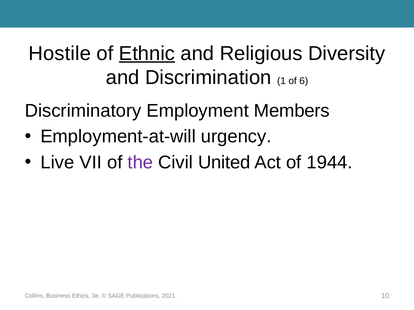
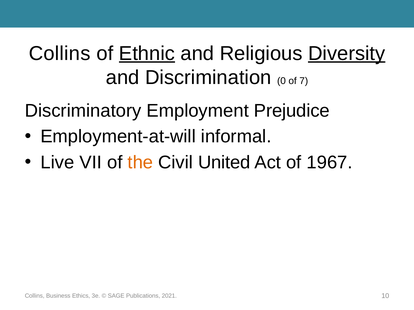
Hostile: Hostile -> Collins (60, 53)
Diversity underline: none -> present (347, 53)
1: 1 -> 0 (281, 81)
6: 6 -> 7 (304, 81)
Members: Members -> Prejudice (292, 111)
urgency: urgency -> informal (236, 137)
the colour: purple -> orange (140, 163)
1944: 1944 -> 1967 (330, 163)
